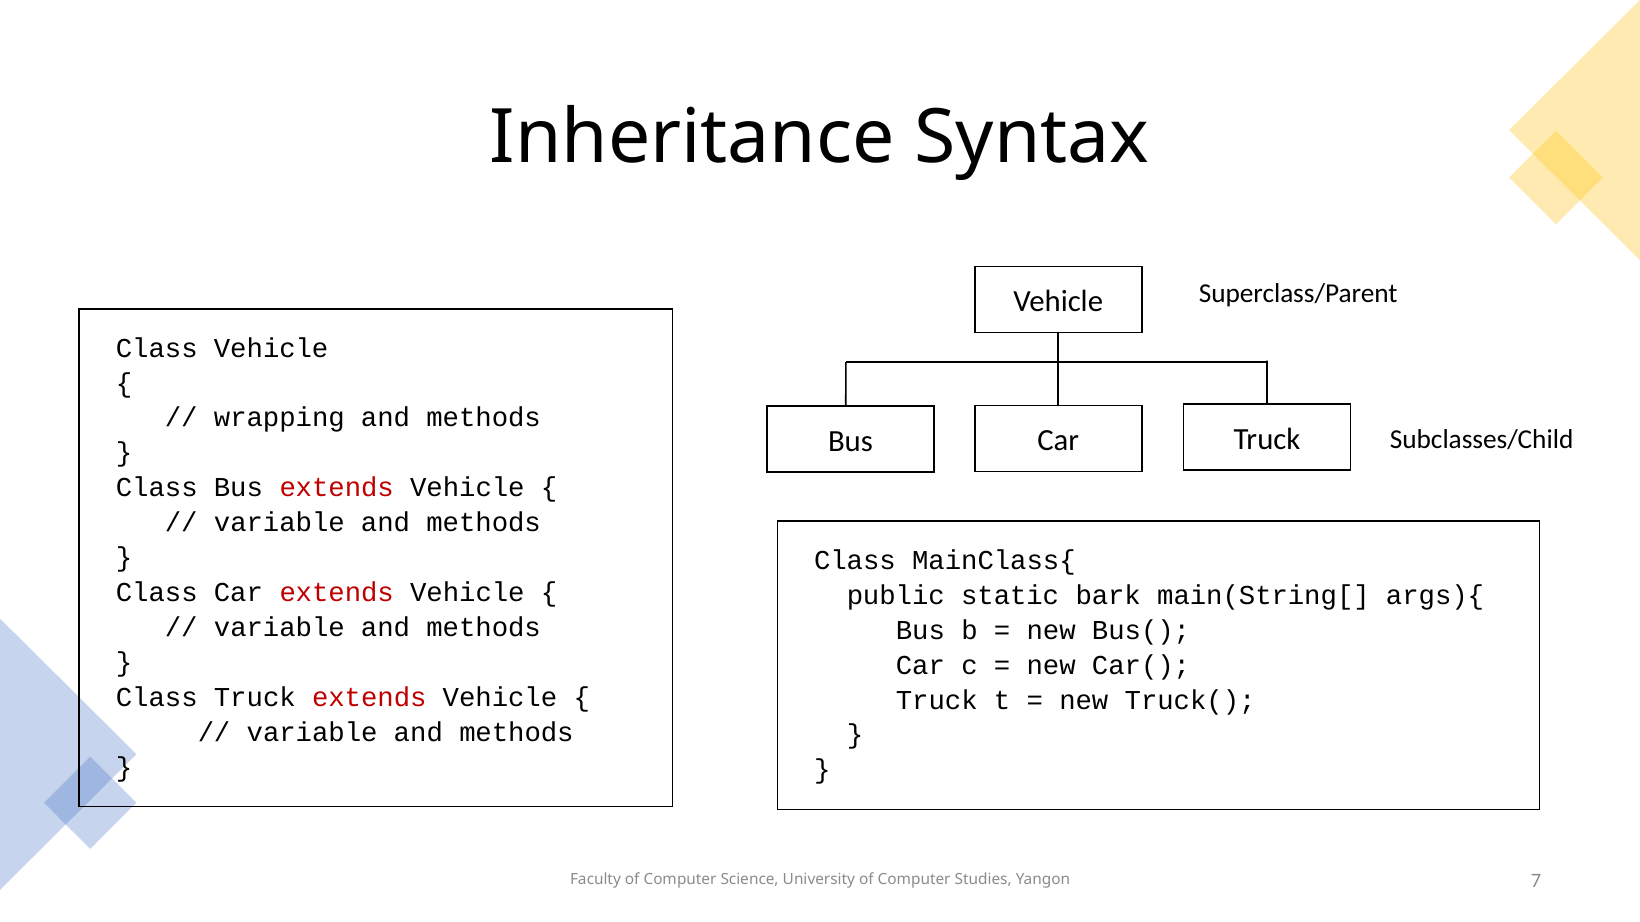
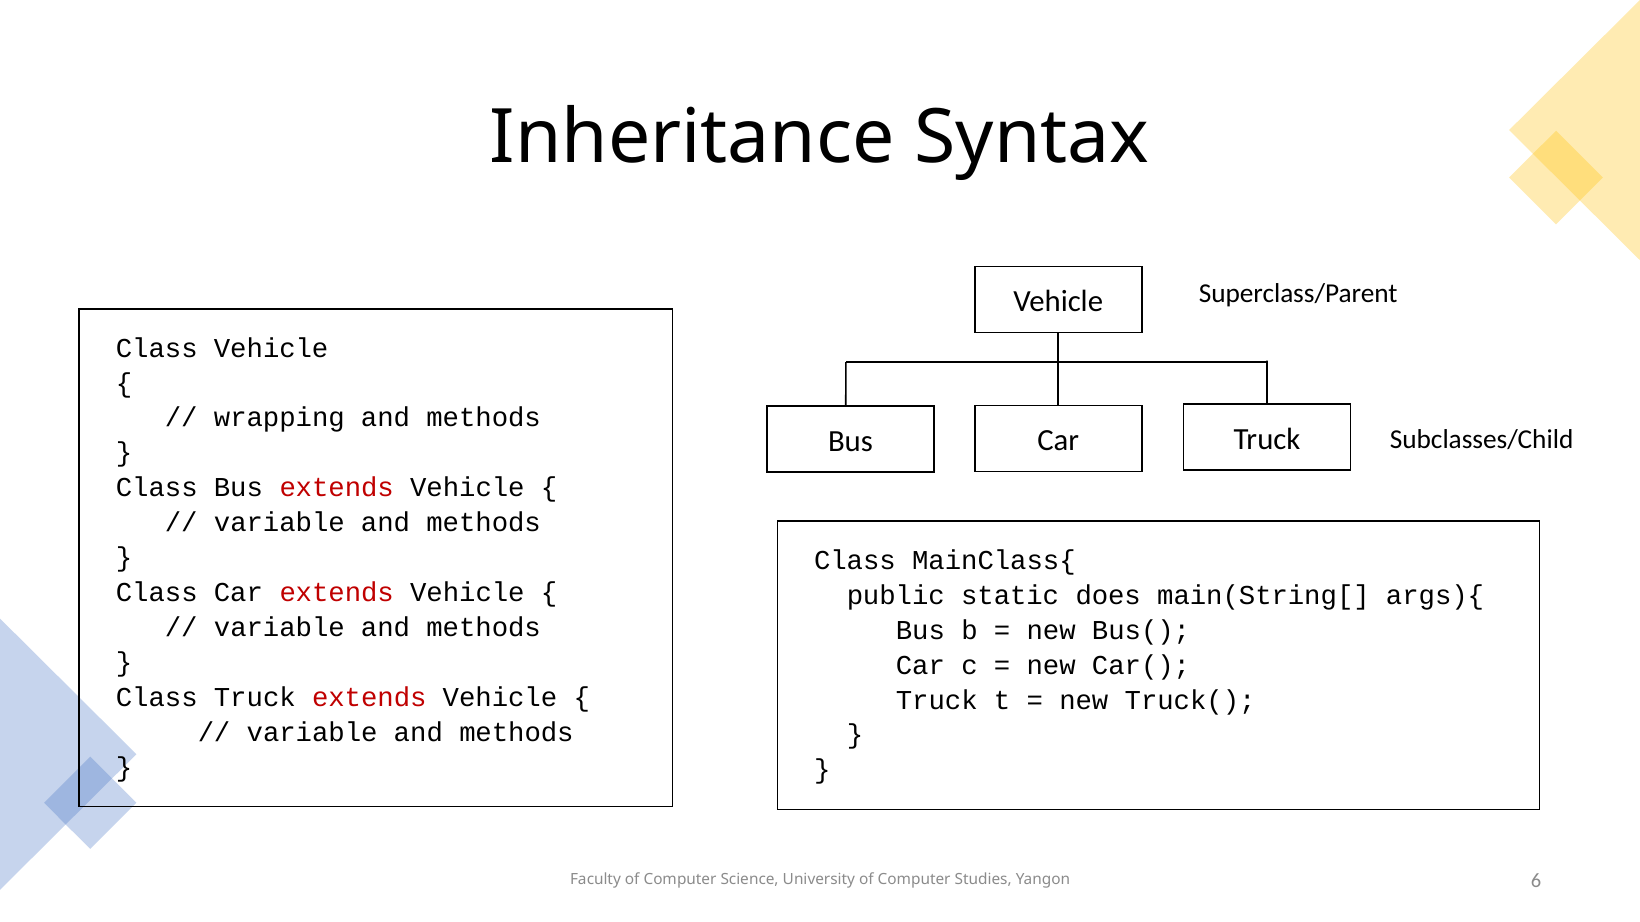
bark: bark -> does (1108, 596)
7: 7 -> 6 (1536, 881)
